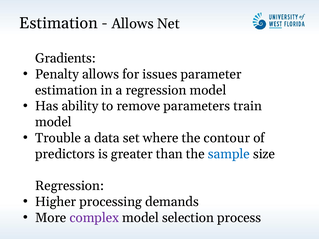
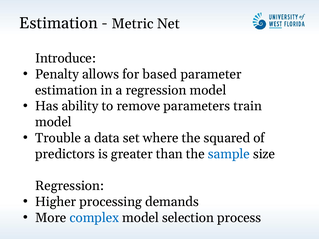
Allows: Allows -> Metric (133, 24)
Gradients: Gradients -> Introduce (65, 58)
issues: issues -> based (160, 74)
contour: contour -> squared (227, 138)
complex colour: purple -> blue (94, 218)
